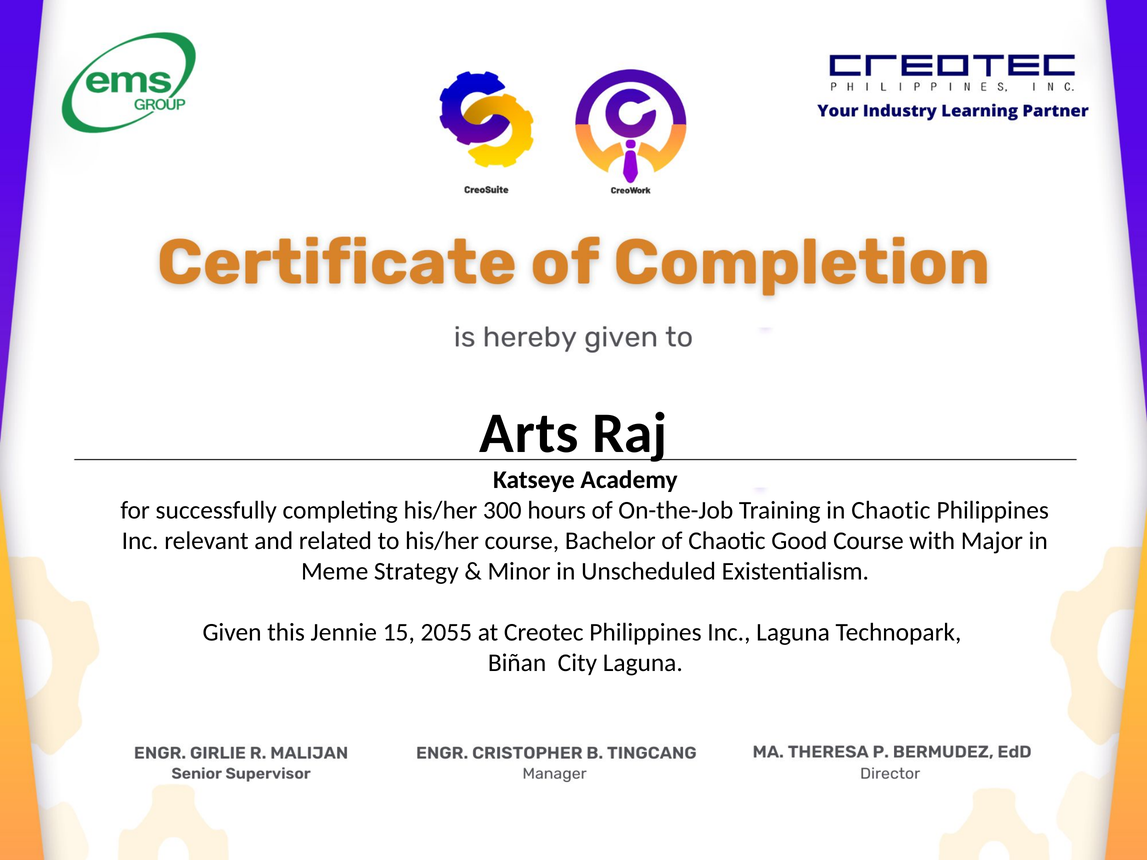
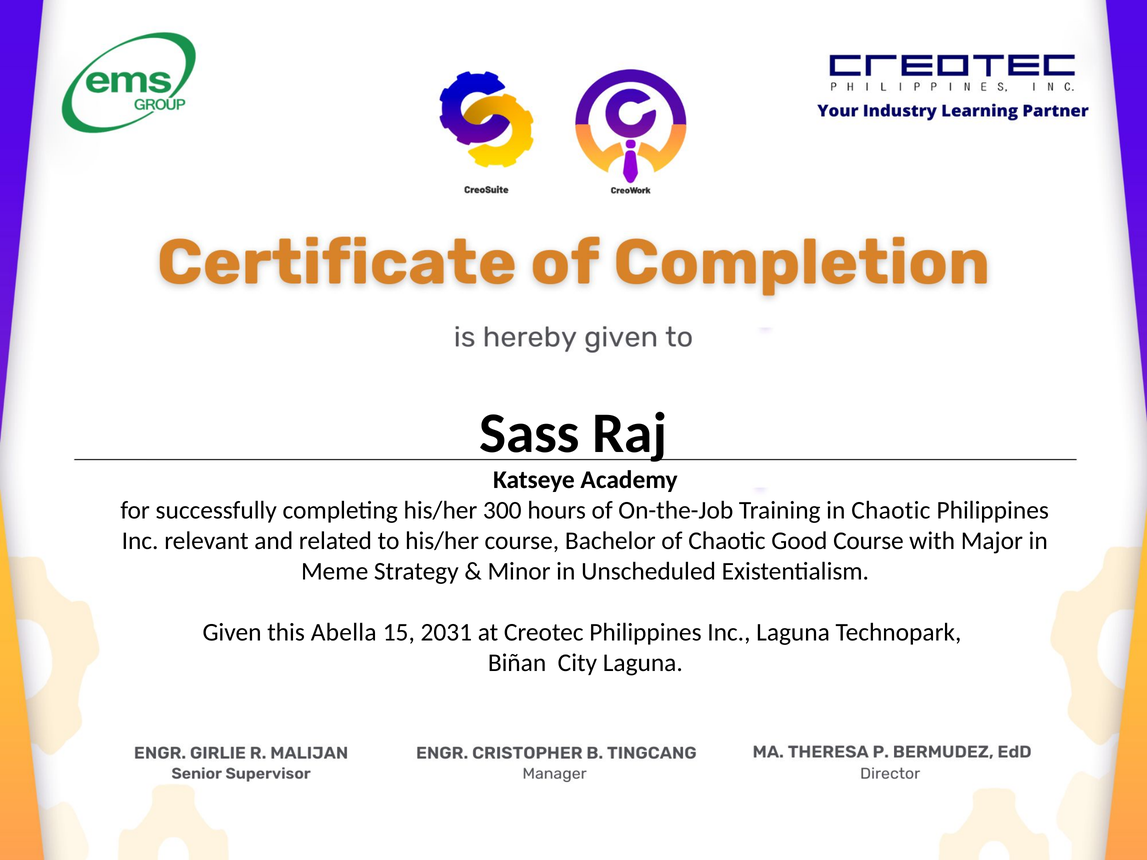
Arts: Arts -> Sass (530, 434)
Jennie: Jennie -> Abella (344, 633)
2055: 2055 -> 2031 (446, 633)
